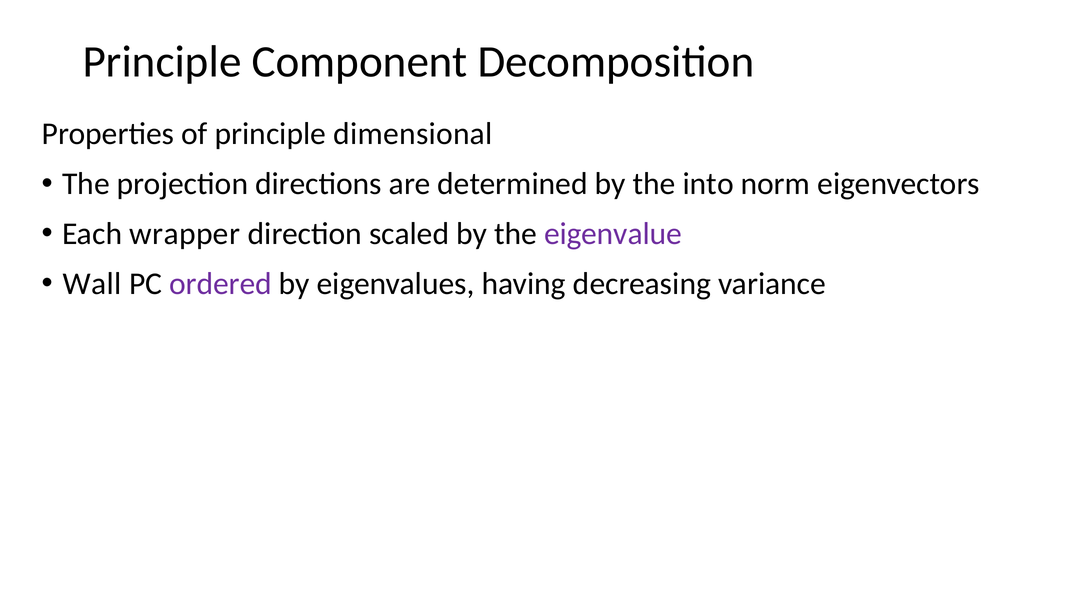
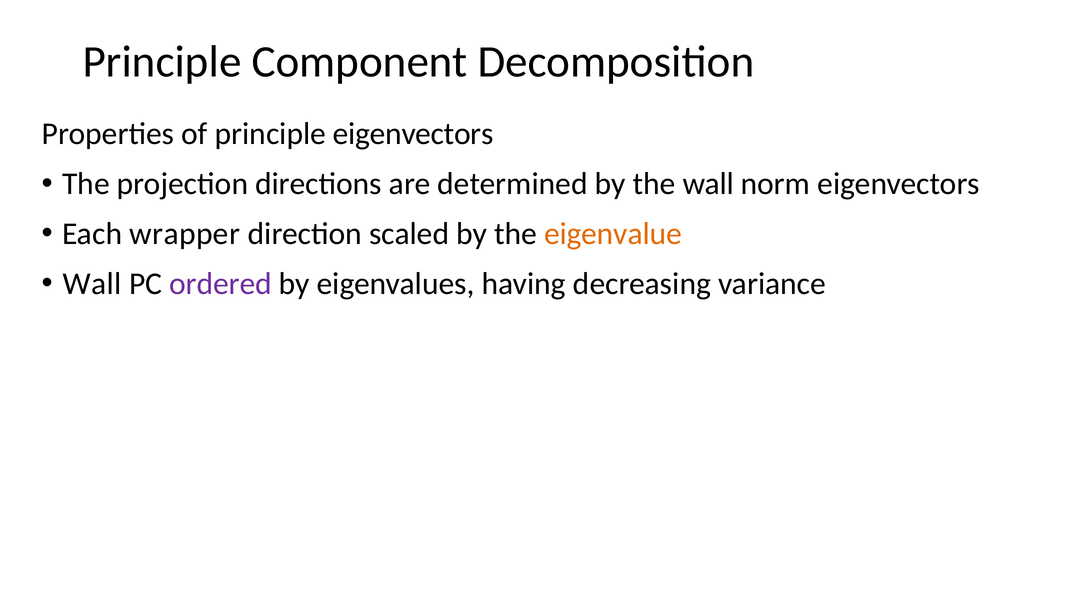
principle dimensional: dimensional -> eigenvectors (413, 134)
the into: into -> wall (708, 184)
eigenvalue colour: purple -> orange (613, 234)
